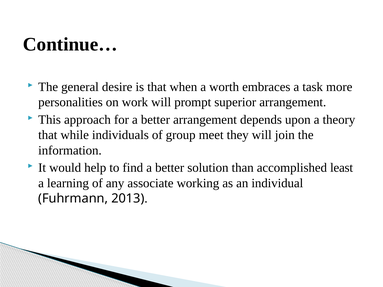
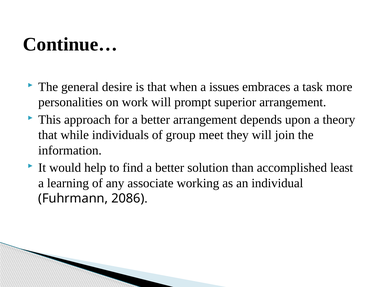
worth: worth -> issues (224, 87)
2013: 2013 -> 2086 (128, 199)
